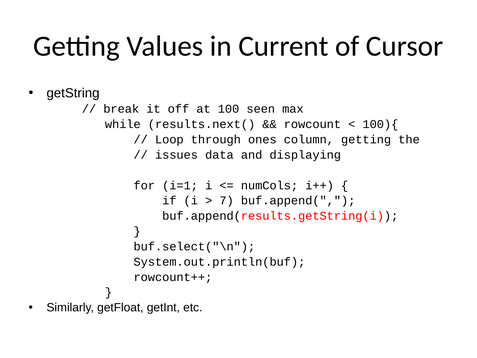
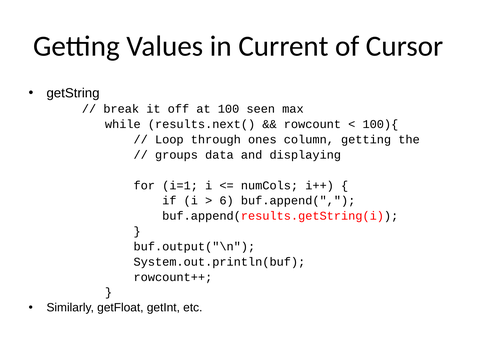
issues: issues -> groups (176, 155)
7: 7 -> 6 (227, 201)
buf.select("\n: buf.select("\n -> buf.output("\n (194, 246)
